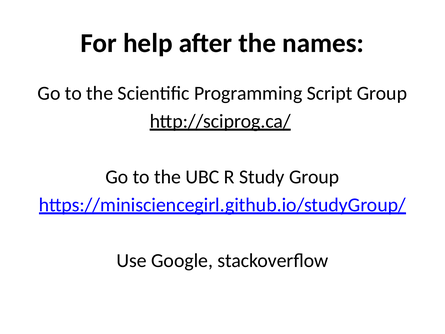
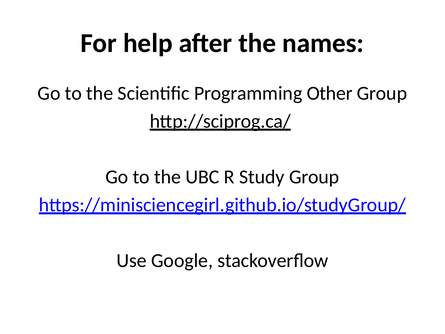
Script: Script -> Other (330, 93)
